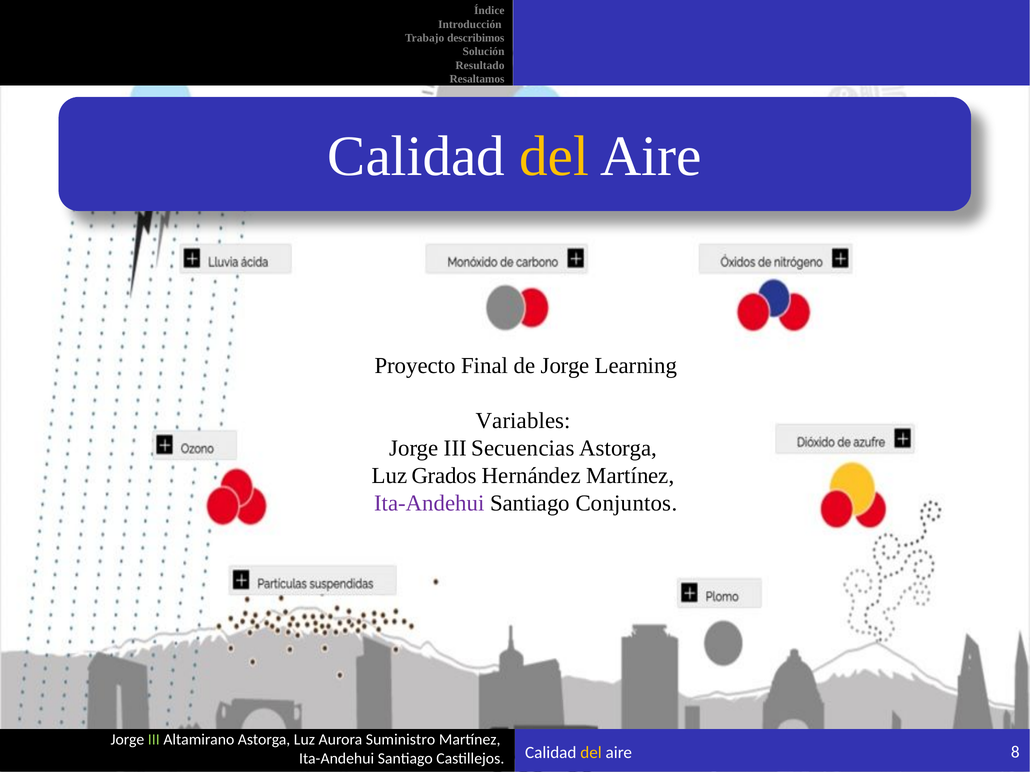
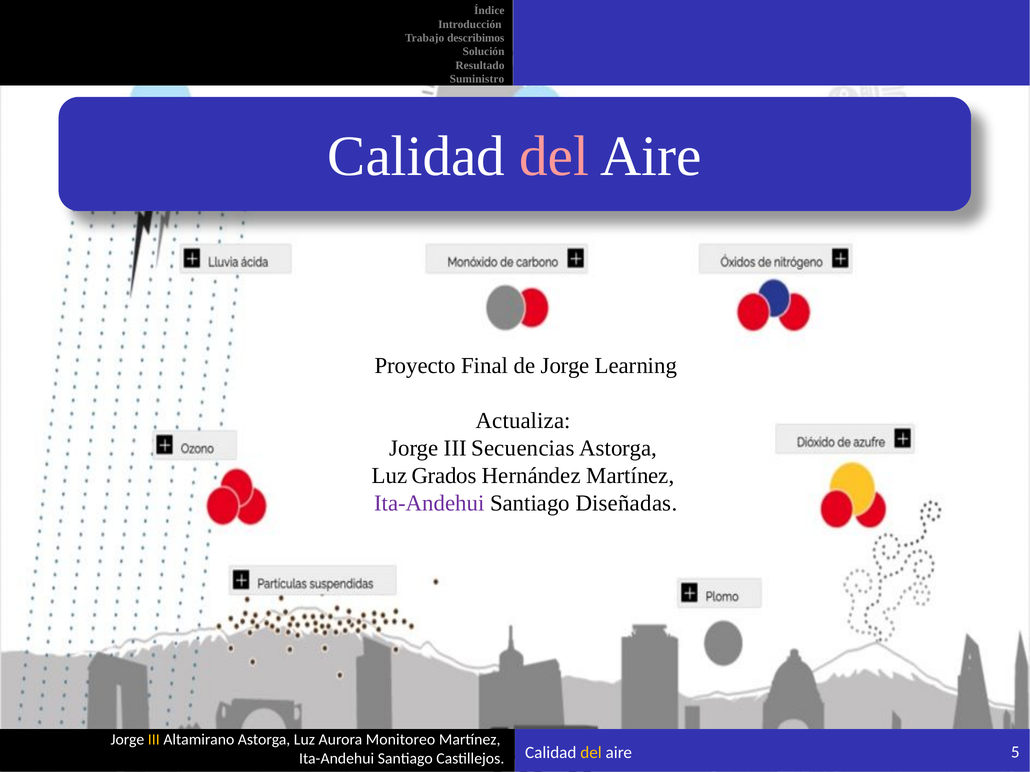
Resaltamos: Resaltamos -> Suministro (477, 79)
del colour: yellow -> pink (554, 156)
Variables: Variables -> Actualiza (523, 421)
Conjuntos: Conjuntos -> Diseñadas (626, 503)
III colour: light green -> yellow (154, 740)
Suministro: Suministro -> Monitoreo (401, 740)
8: 8 -> 5 (1015, 753)
